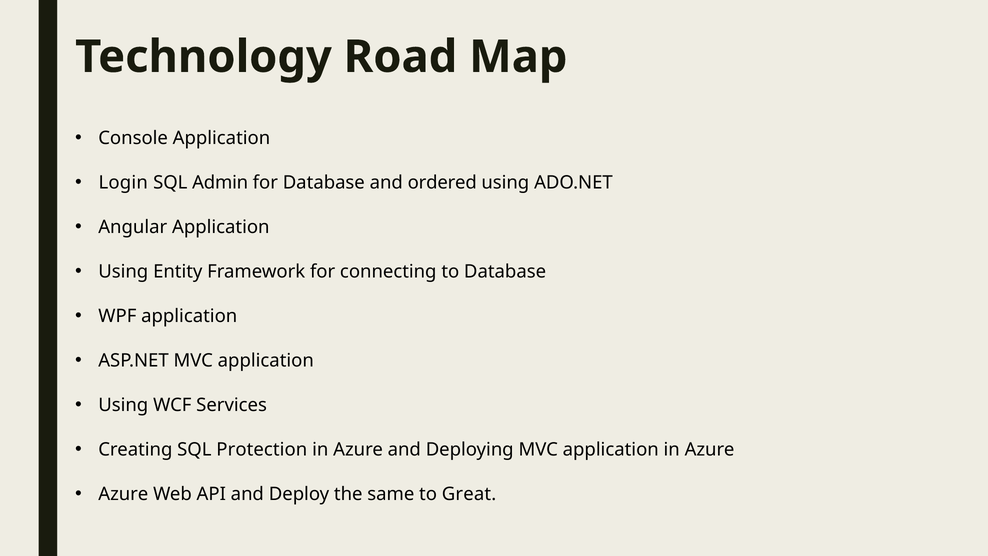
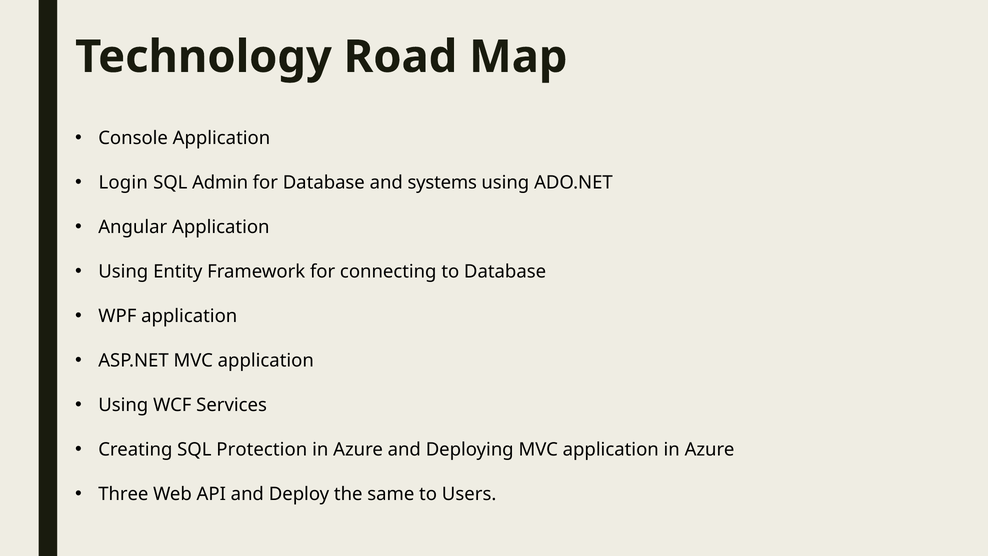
ordered: ordered -> systems (442, 183)
Azure: Azure -> Three (123, 494)
Great: Great -> Users (469, 494)
